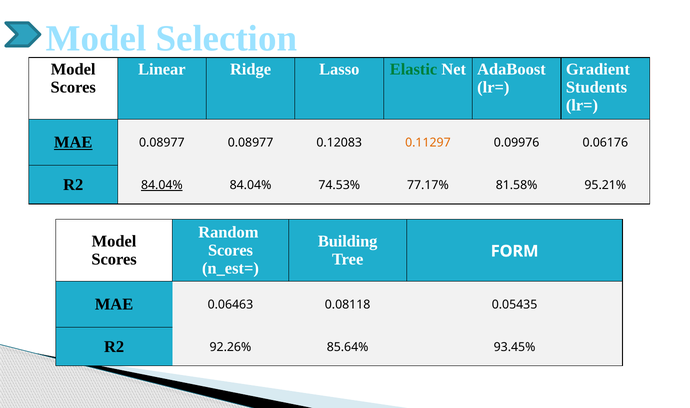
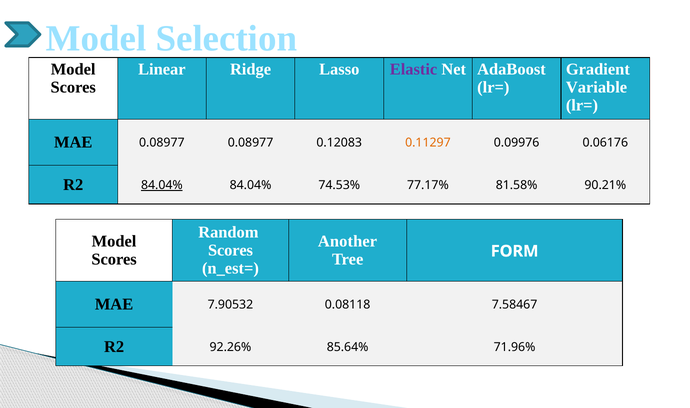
Elastic colour: green -> purple (414, 69)
Students: Students -> Variable (597, 87)
MAE underline: present -> none (73, 142)
95.21%: 95.21% -> 90.21% (605, 185)
Building: Building -> Another (348, 241)
0.06463: 0.06463 -> 7.90532 (230, 305)
0.05435: 0.05435 -> 7.58467 (515, 305)
93.45%: 93.45% -> 71.96% (515, 347)
